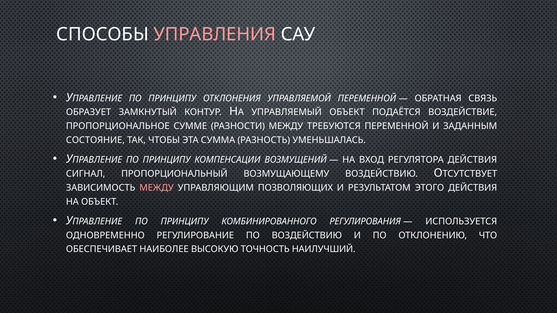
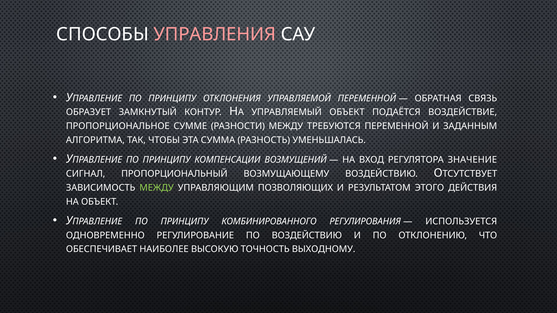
СОСТОЯНИЕ: СОСТОЯНИЕ -> АЛГОРИТМА (95, 140)
РЕГУЛЯТОРА ДЕЙСТВИЯ: ДЕЙСТВИЯ -> ЗНАЧЕНИЕ (472, 160)
МЕЖДУ colour: pink -> light green (157, 188)
НАИЛУЧШИЙ: НАИЛУЧШИЙ -> ВЫХОДНОМУ (324, 249)
